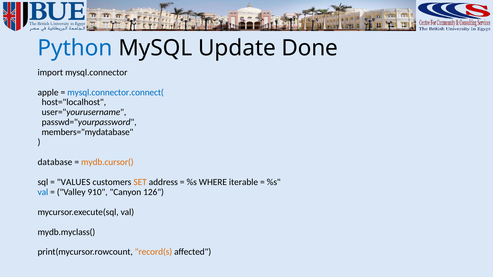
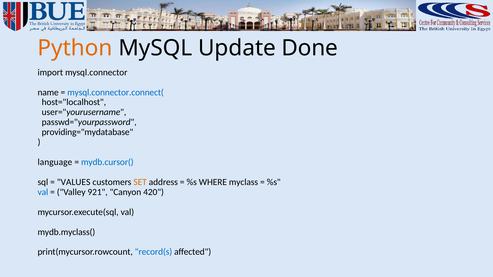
Python colour: blue -> orange (75, 48)
apple: apple -> name (48, 92)
members="mydatabase: members="mydatabase -> providing="mydatabase (87, 132)
database: database -> language (55, 162)
mydb.cursor( colour: orange -> blue (107, 162)
iterable: iterable -> myclass (244, 182)
910: 910 -> 921 (98, 192)
126: 126 -> 420 (154, 192)
record(s colour: orange -> blue (154, 252)
